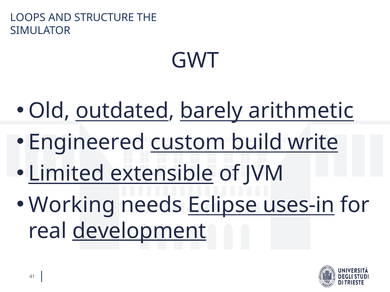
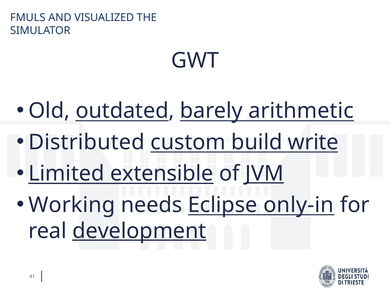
LOOPS: LOOPS -> FMULS (28, 18)
STRUCTURE: STRUCTURE -> VISUALIZED (104, 18)
Engineered: Engineered -> Distributed (86, 142)
JVM underline: none -> present (264, 174)
uses-in: uses-in -> only-in (299, 205)
